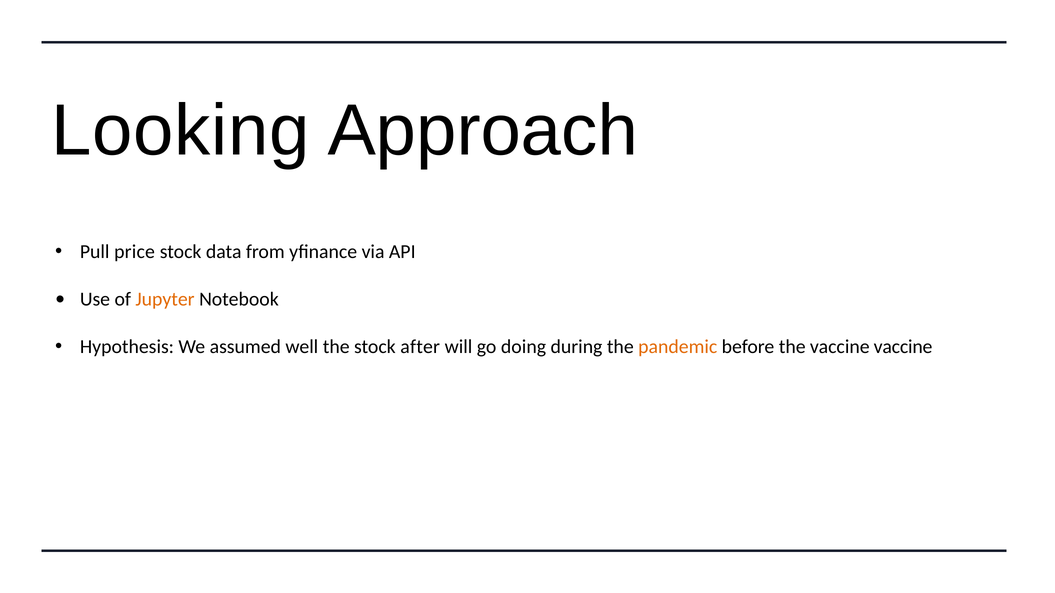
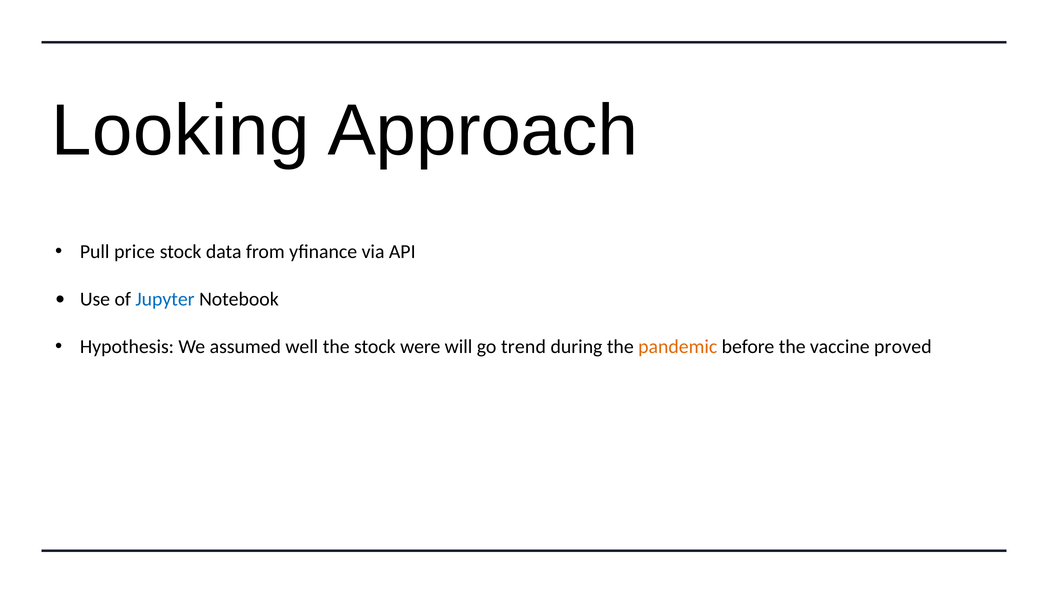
Jupyter colour: orange -> blue (165, 300)
after: after -> were (420, 347)
doing: doing -> trend (523, 347)
vaccine vaccine: vaccine -> proved (903, 347)
